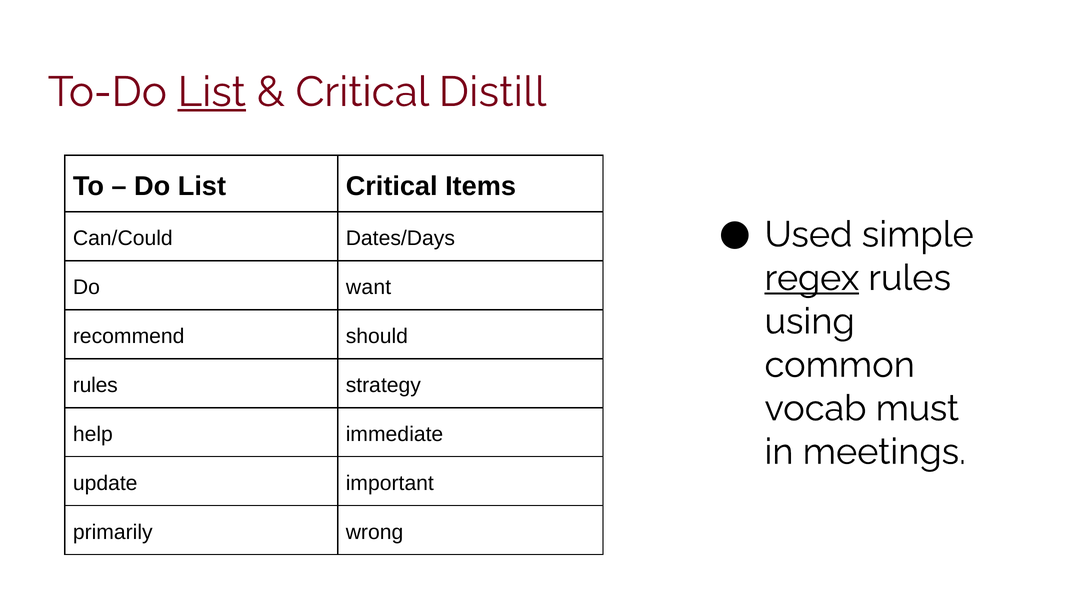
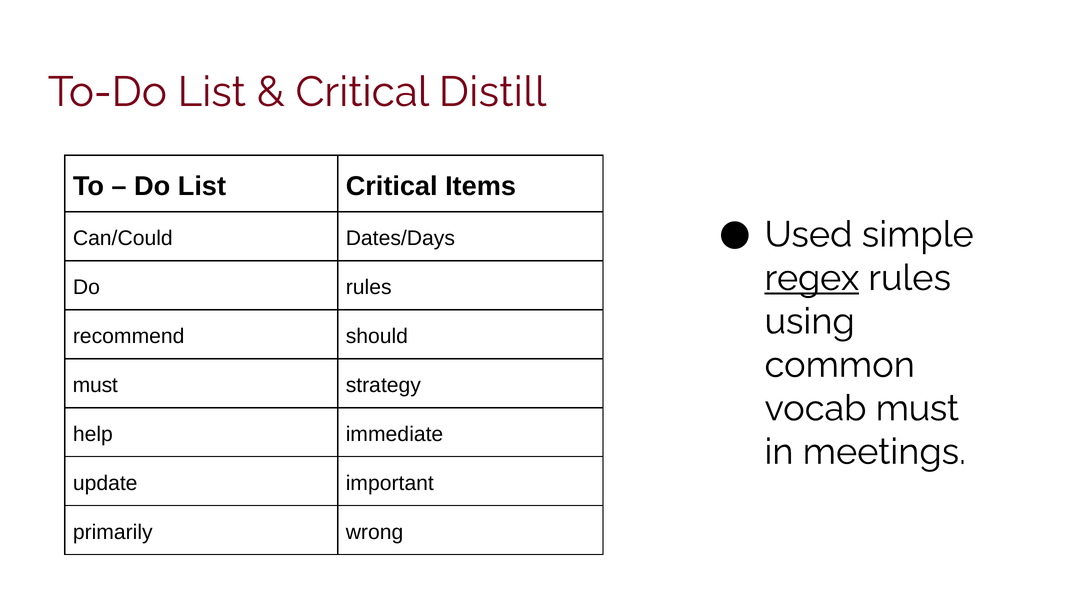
List underline: present -> none (212, 92)
Do want: want -> rules (369, 287)
rules: rules -> must (95, 385)
